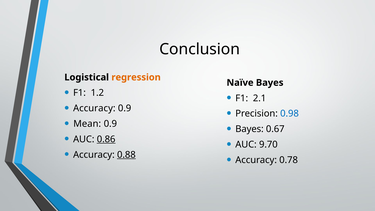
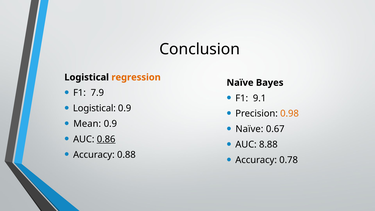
1.2: 1.2 -> 7.9 (97, 93)
2.1: 2.1 -> 9.1 (260, 98)
Accuracy: Accuracy -> Logistical (94, 108)
0.98 colour: blue -> orange (290, 114)
Bayes: Bayes -> Naïve (249, 129)
9.70: 9.70 -> 8.88 (268, 145)
0.88 underline: present -> none (126, 155)
